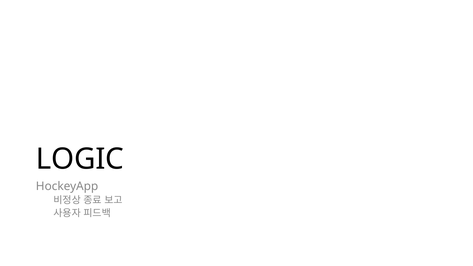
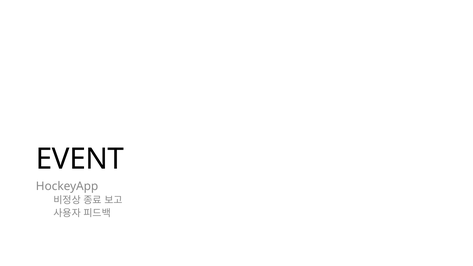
LOGIC: LOGIC -> EVENT (80, 159)
